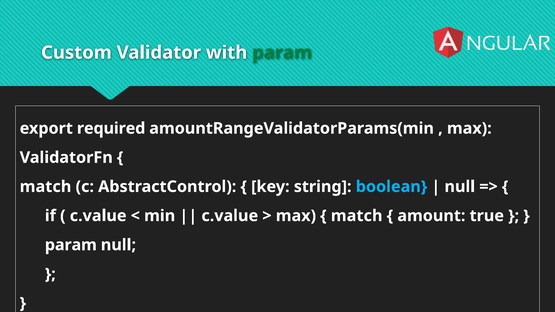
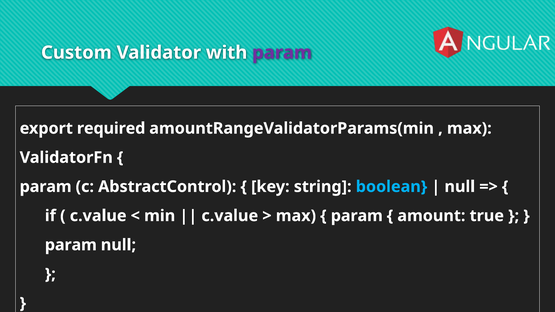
param colour: green -> purple (282, 53)
match: match -> param (46, 187)
match: match -> param (357, 216)
